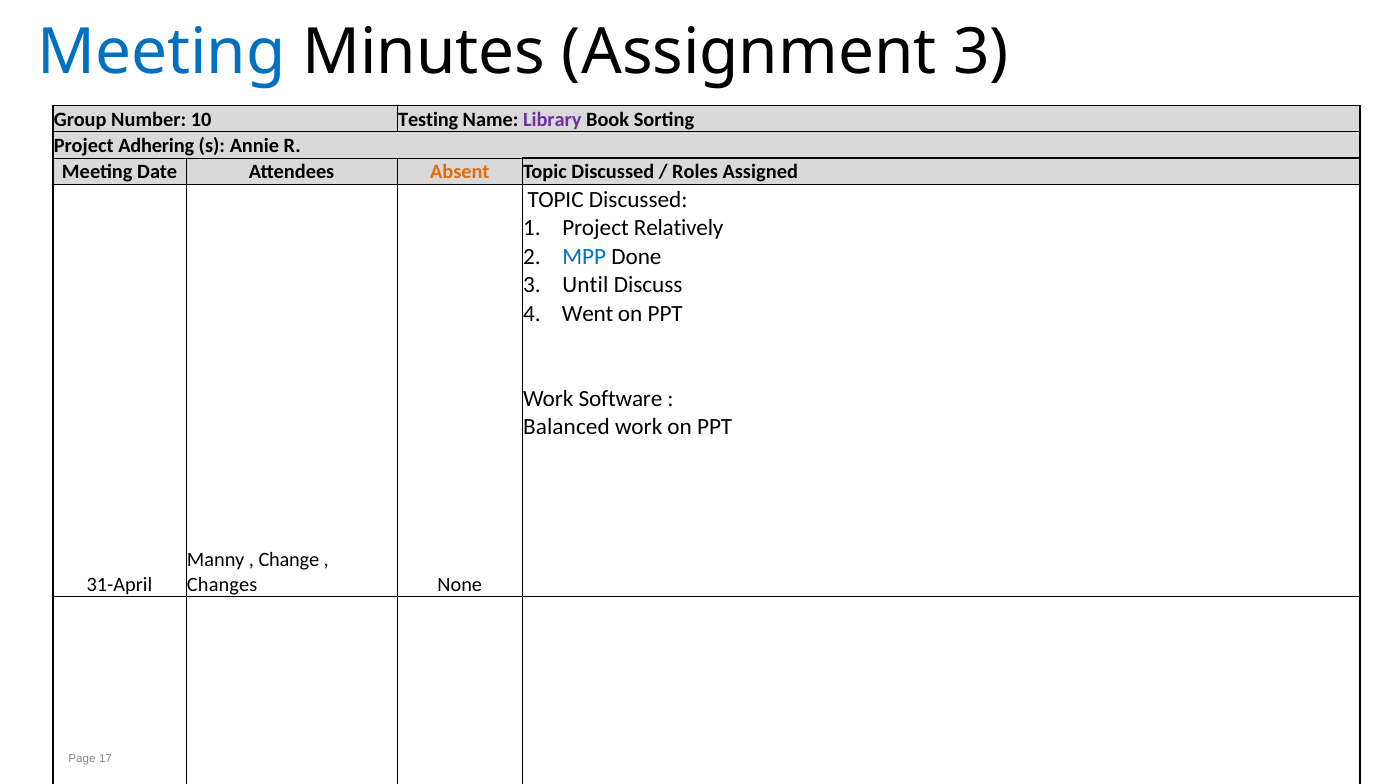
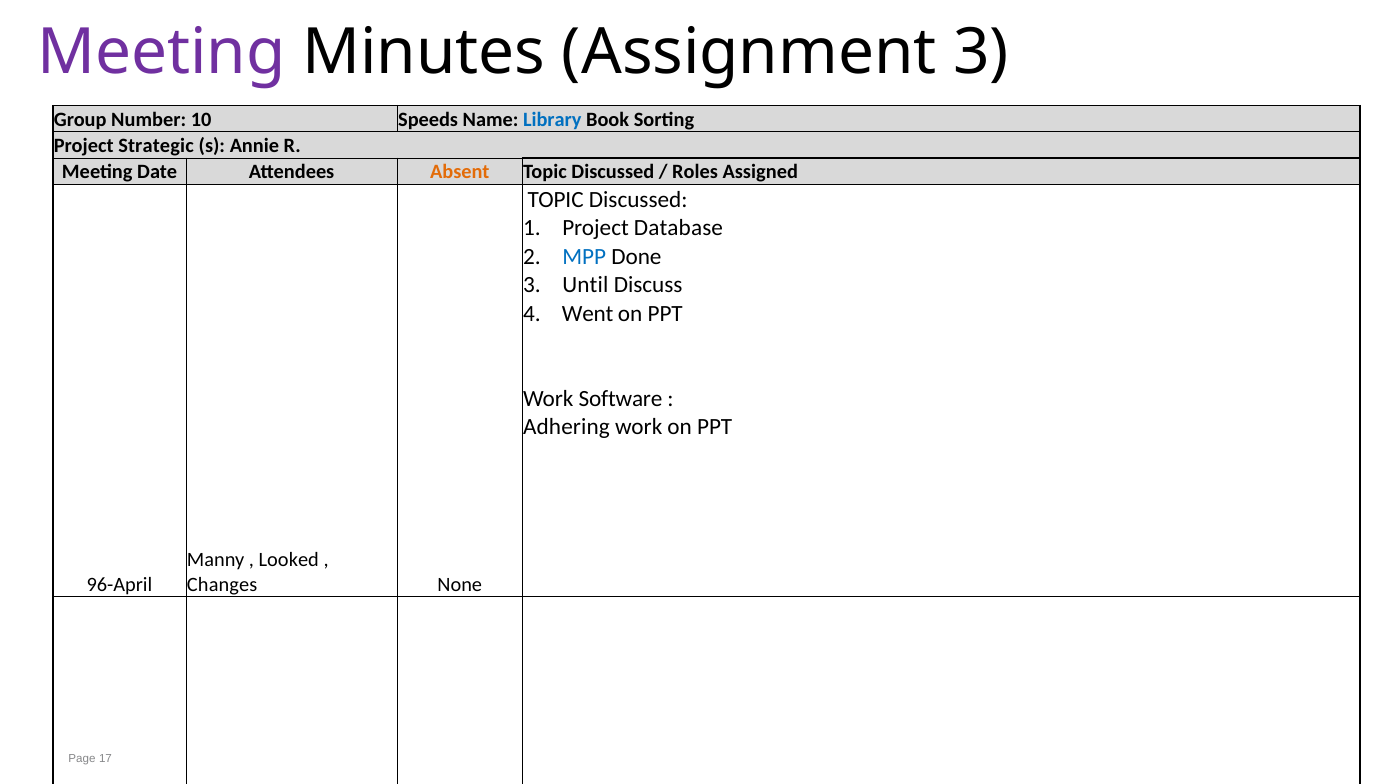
Meeting colour: blue -> purple (161, 52)
Testing: Testing -> Speeds (428, 120)
Library colour: purple -> blue (552, 120)
Adhering: Adhering -> Strategic (156, 146)
Relatively: Relatively -> Database (678, 228)
Balanced: Balanced -> Adhering (566, 427)
Change: Change -> Looked (289, 560)
31-April: 31-April -> 96-April (119, 585)
